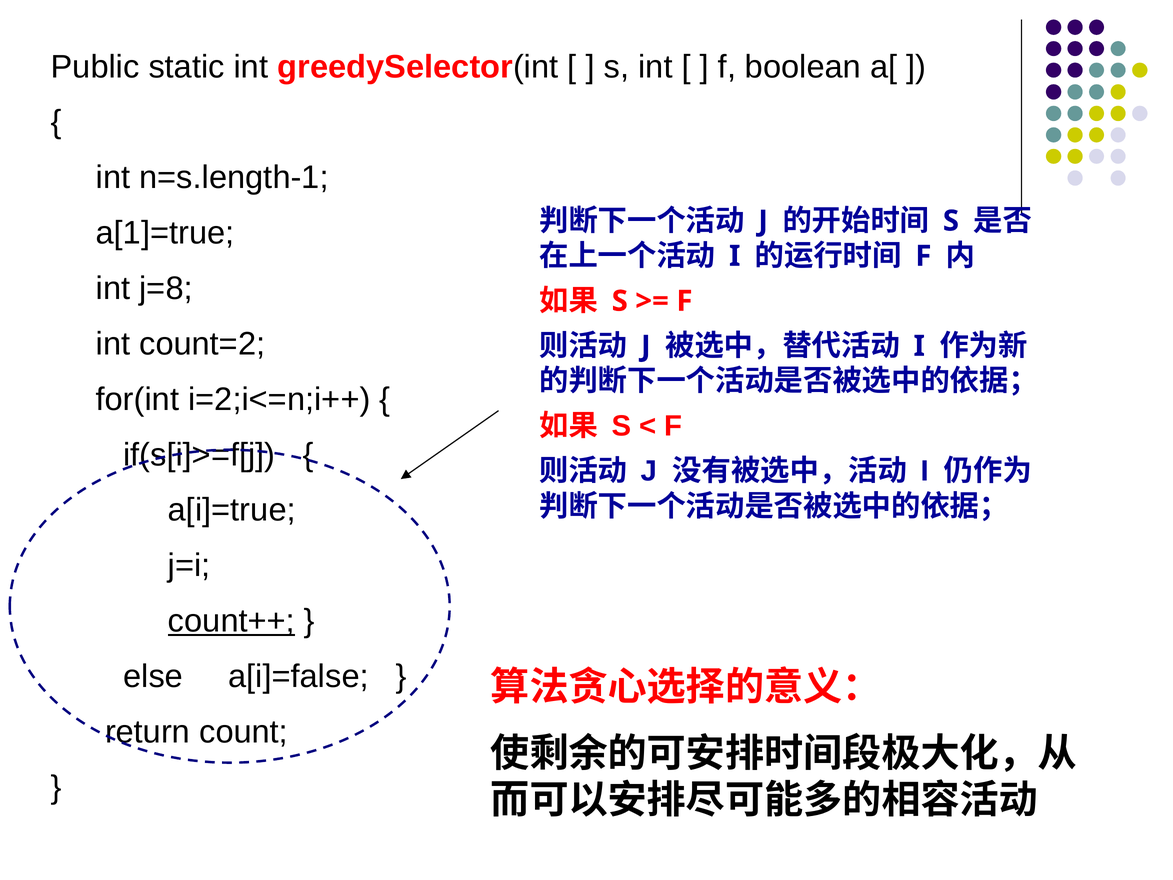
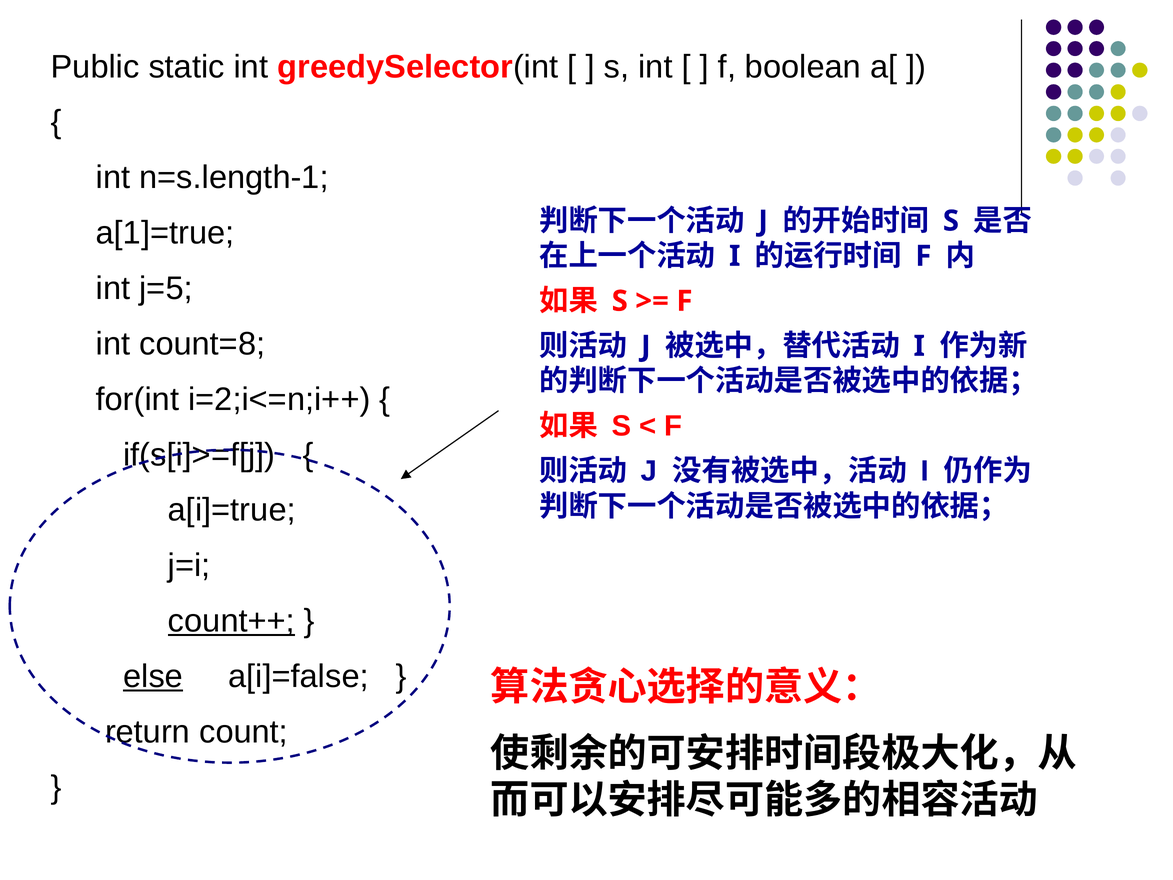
j=8: j=8 -> j=5 (166, 288)
count=2: count=2 -> count=8 (202, 344)
else underline: none -> present (153, 676)
